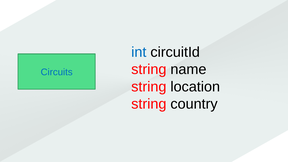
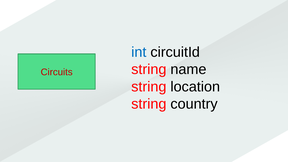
Circuits colour: blue -> red (57, 72)
